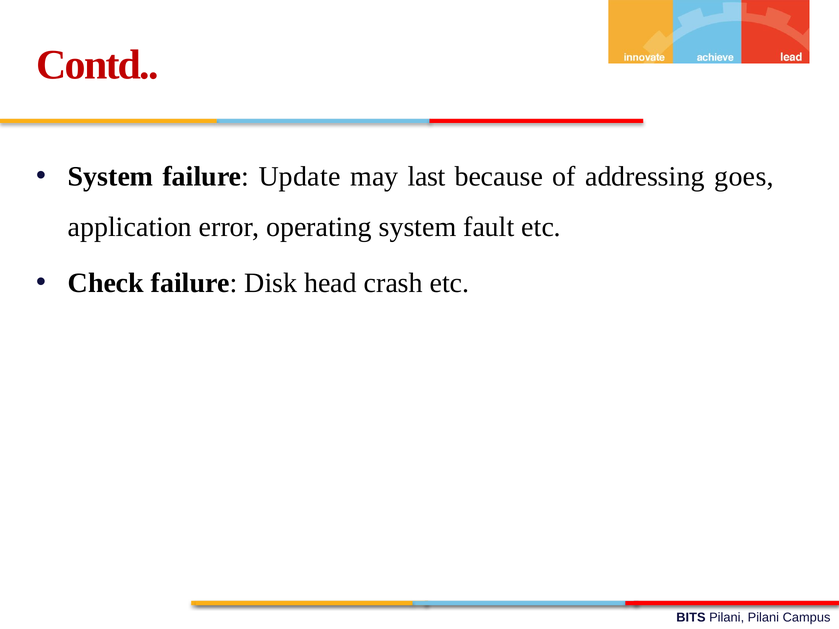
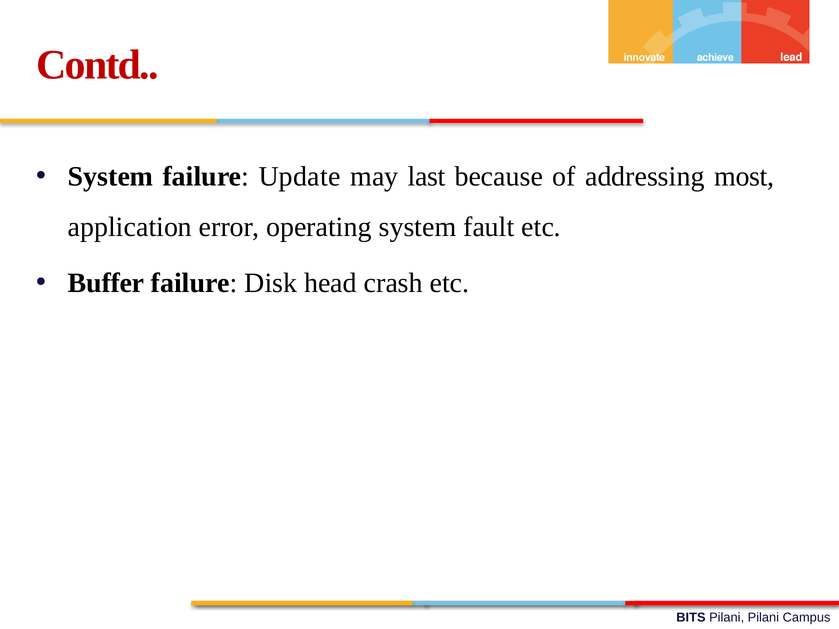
goes: goes -> most (744, 177)
Check: Check -> Buffer (106, 283)
